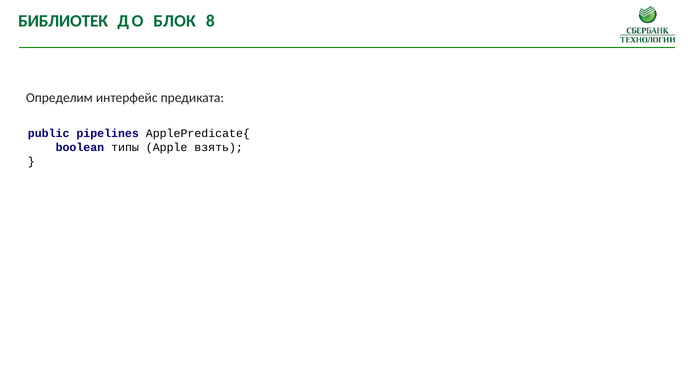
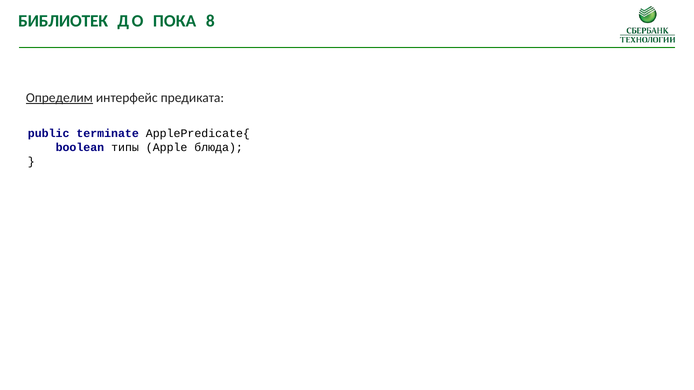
БЛОК: БЛОК -> ПОКА (175, 21)
Определим underline: none -> present (59, 98)
pipelines: pipelines -> terminate (108, 134)
взять: взять -> блюда (219, 148)
